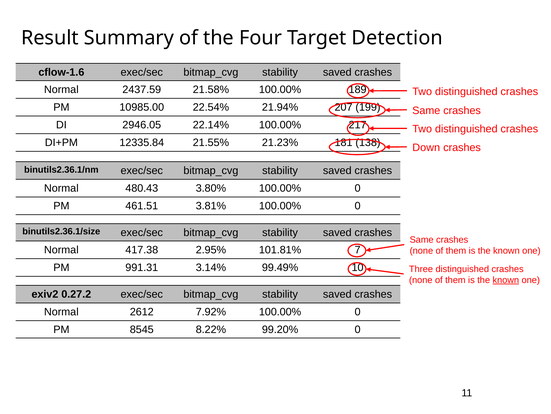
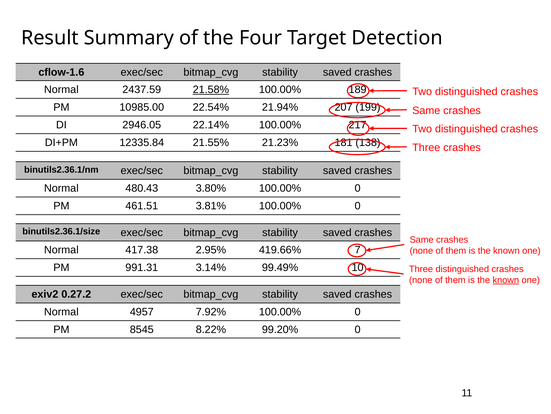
21.58% underline: none -> present (211, 90)
Down: Down -> Three (426, 147)
101.81%: 101.81% -> 419.66% (280, 250)
2612: 2612 -> 4957 (142, 311)
